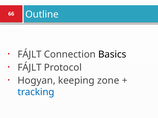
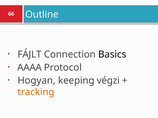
FÁJLT: FÁJLT -> AAAA (30, 68)
zone: zone -> végzi (108, 81)
tracking colour: blue -> orange (36, 92)
